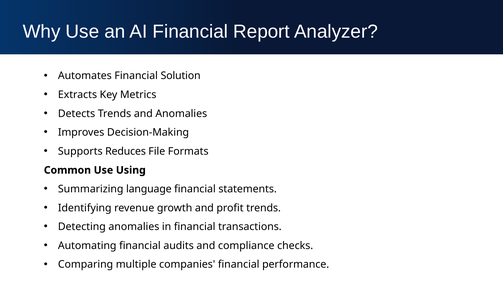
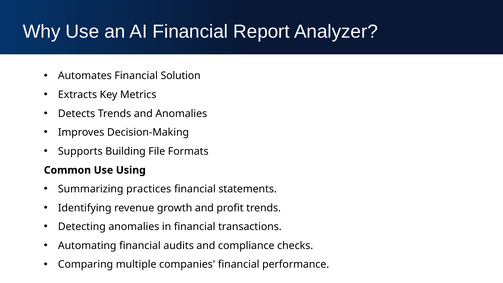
Reduces: Reduces -> Building (126, 151)
language: language -> practices (149, 189)
